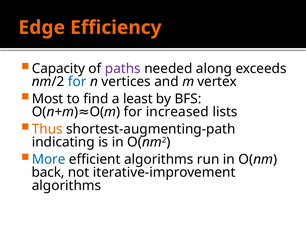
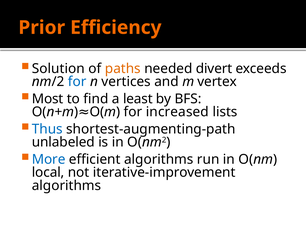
Edge: Edge -> Prior (42, 27)
Capacity: Capacity -> Solution (58, 68)
paths colour: purple -> orange (123, 68)
along: along -> divert (214, 68)
Thus colour: orange -> blue (47, 129)
indicating: indicating -> unlabeled (63, 142)
back: back -> local (48, 172)
